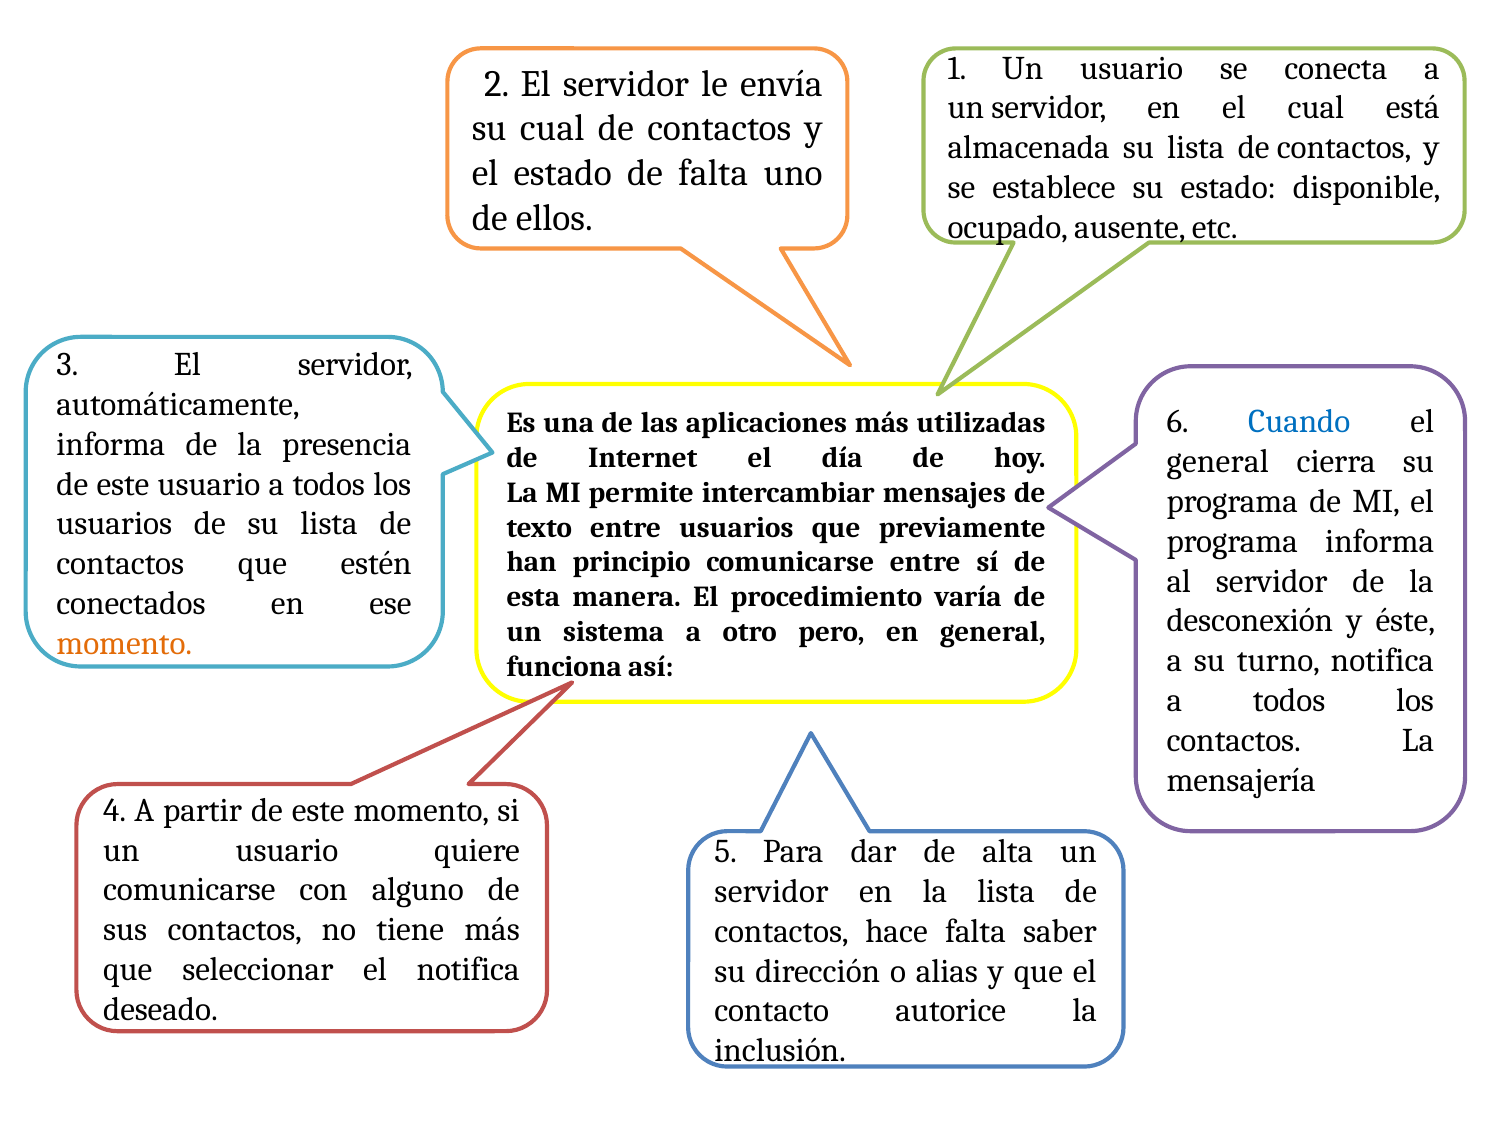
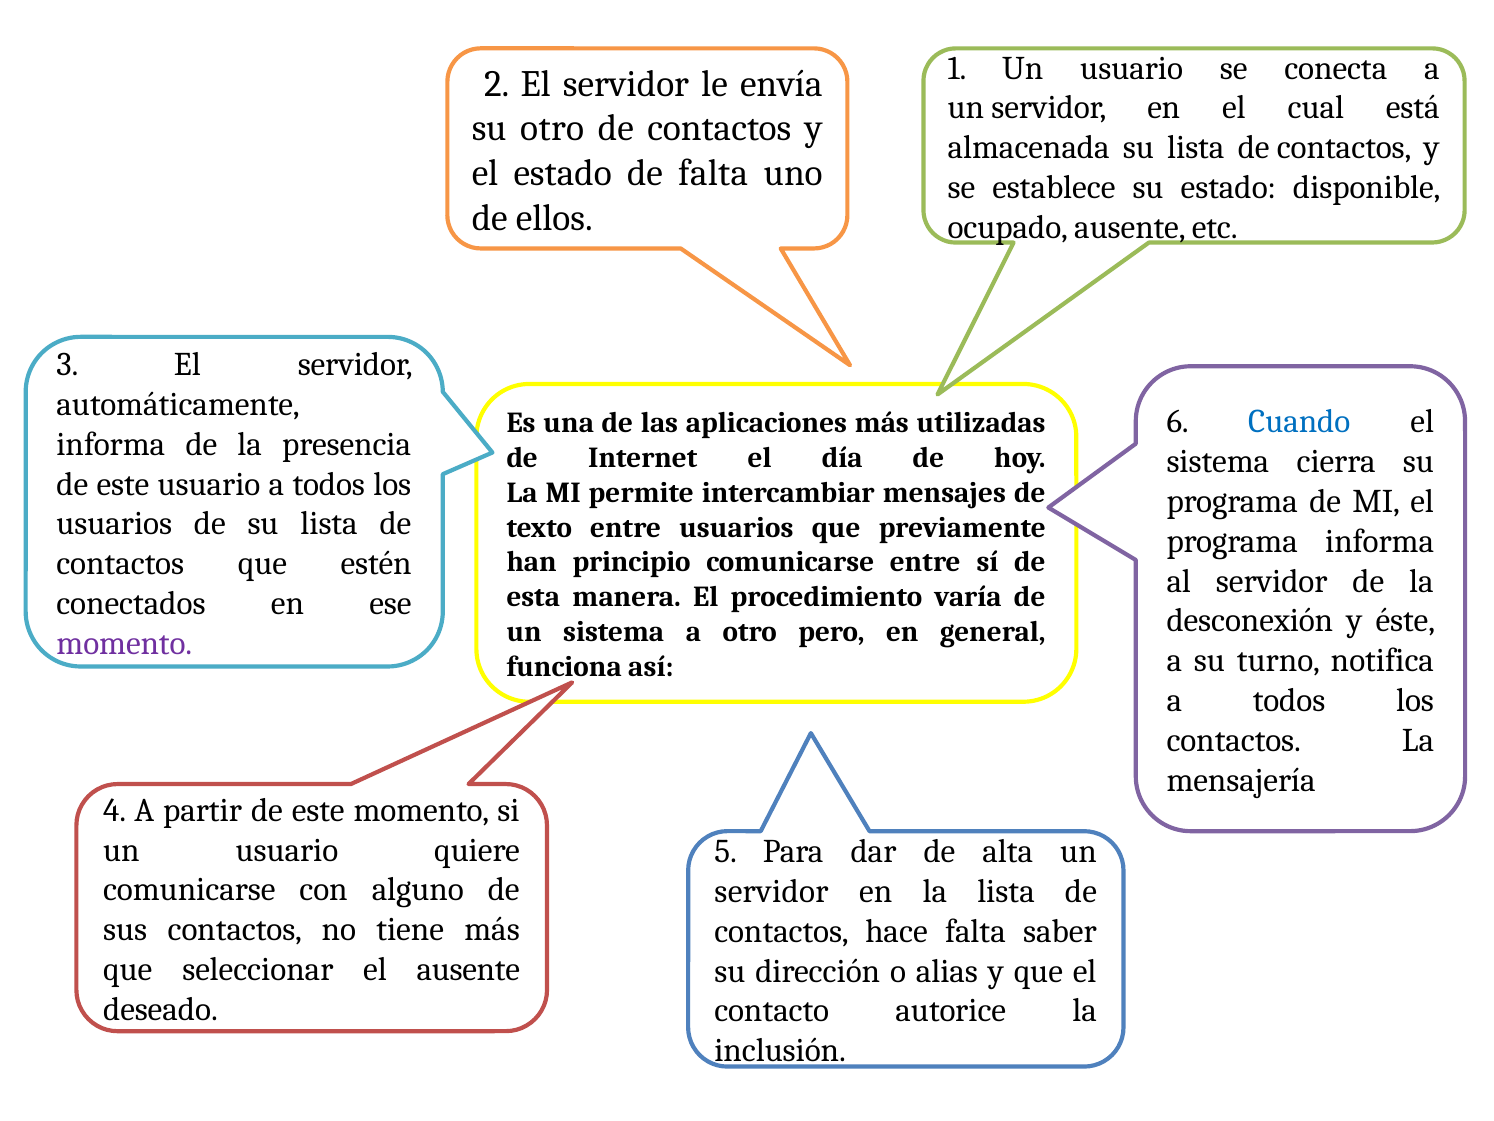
su cual: cual -> otro (552, 128)
general: general -> sistema (1218, 461)
momento colour: orange -> purple (124, 643)
el notifica: notifica -> ausente (468, 969)
